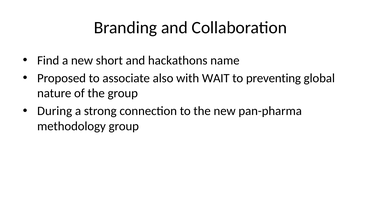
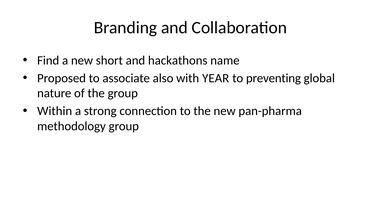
WAIT: WAIT -> YEAR (216, 78)
During: During -> Within (55, 111)
